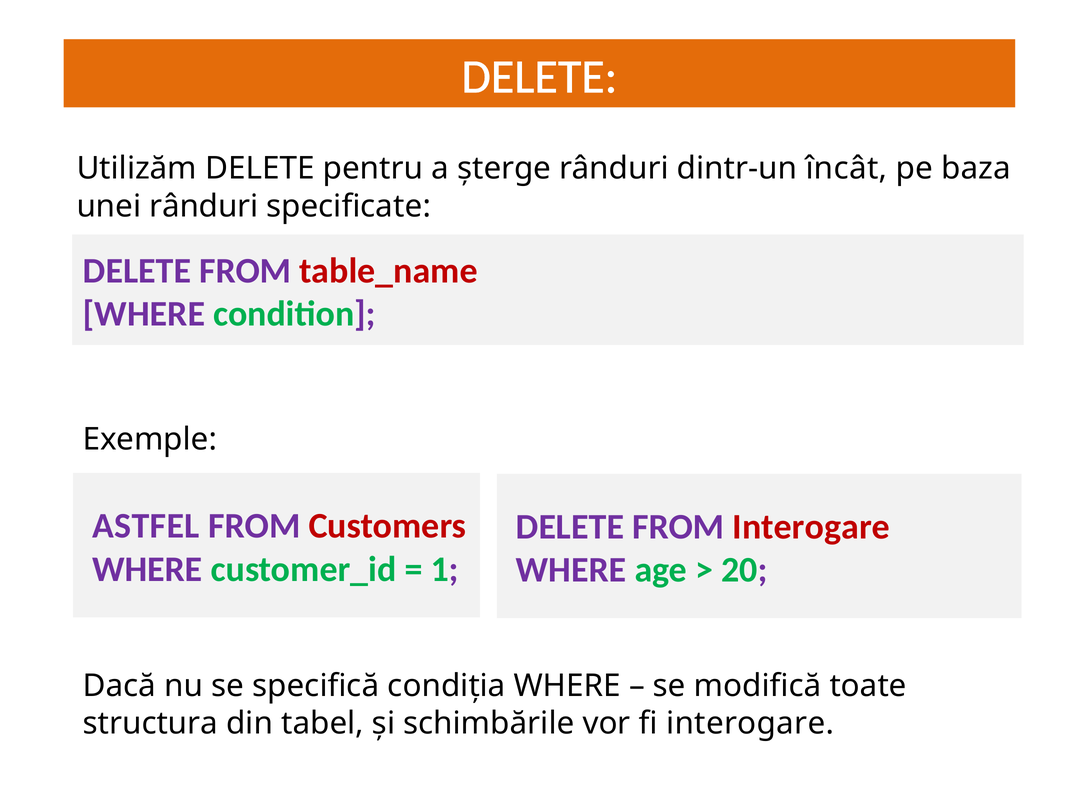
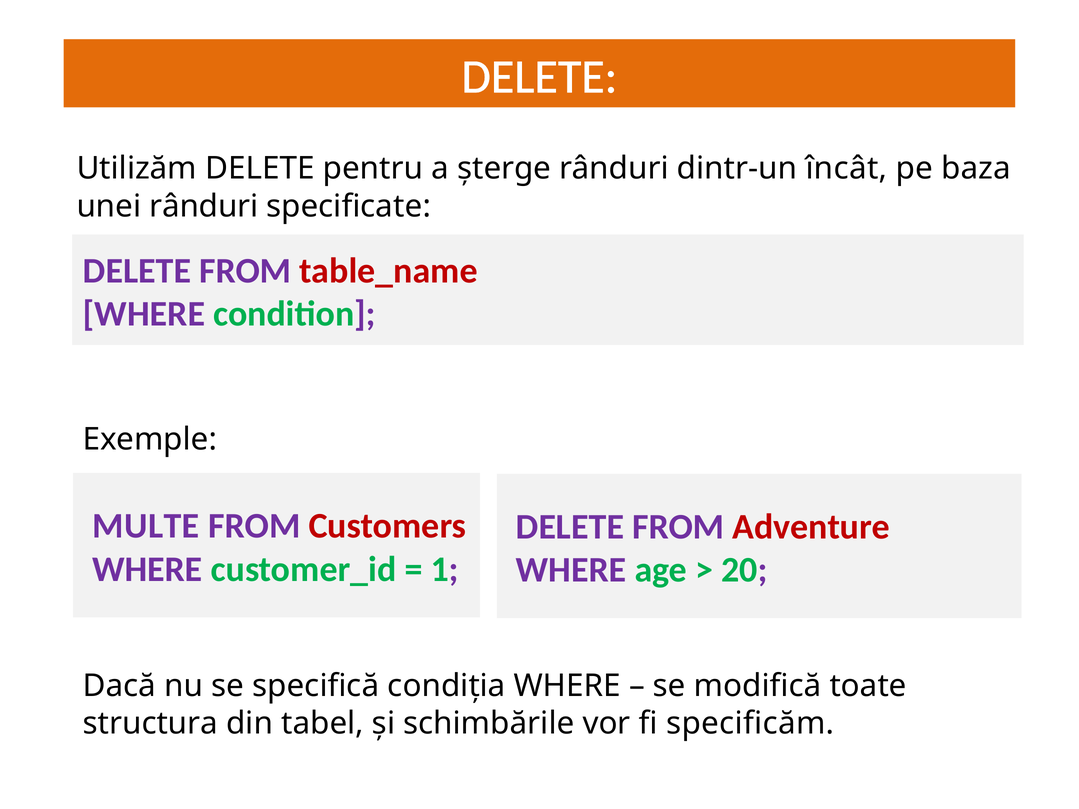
ASTFEL: ASTFEL -> MULTE (146, 526)
FROM Interogare: Interogare -> Adventure (811, 527)
fi interogare: interogare -> specificăm (750, 724)
